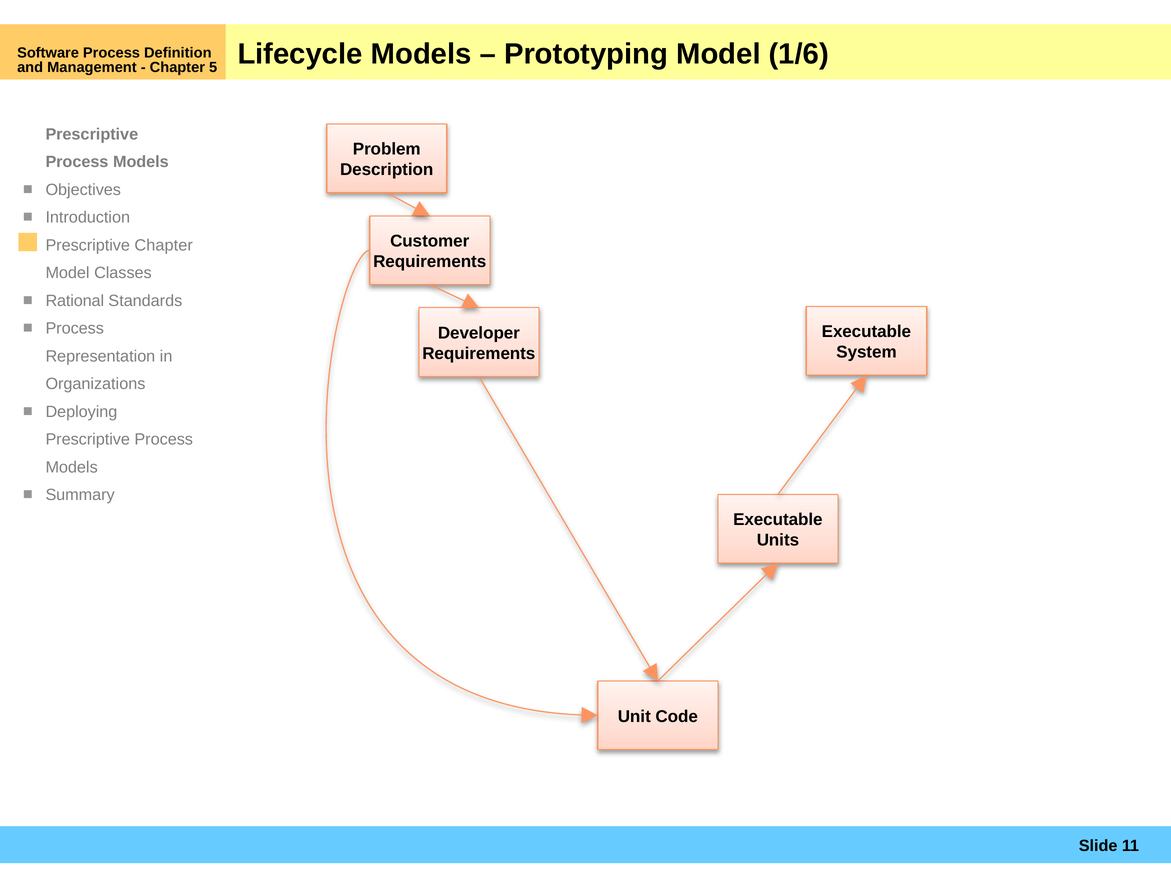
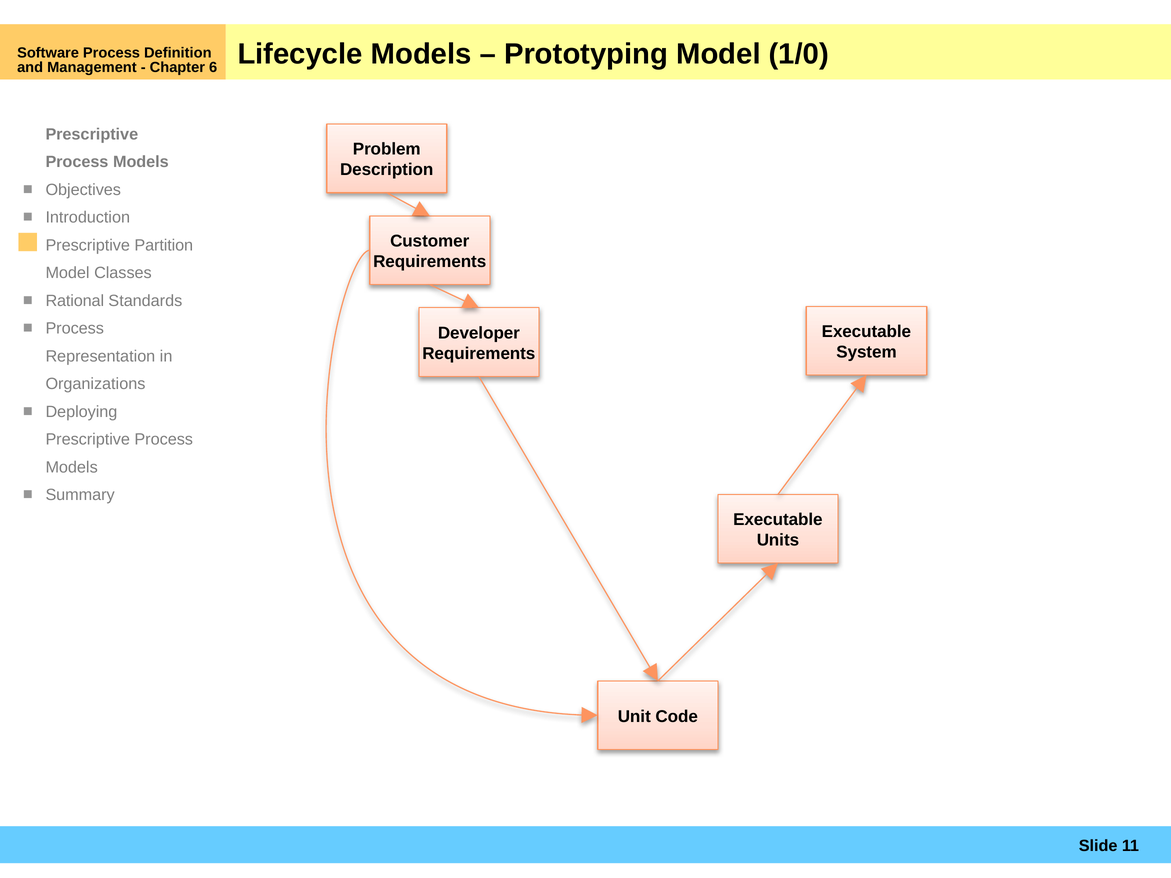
5: 5 -> 6 (213, 67)
1/6: 1/6 -> 1/0 (799, 54)
Chapter: Chapter -> Partition (164, 245)
